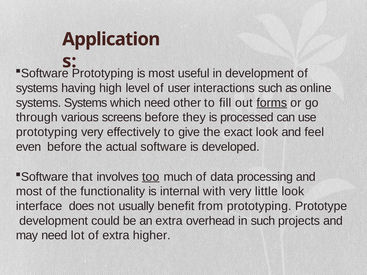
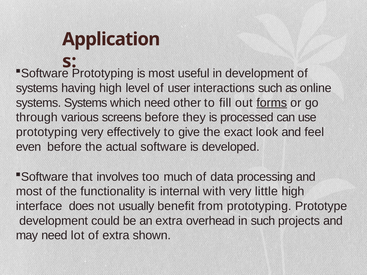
too underline: present -> none (151, 177)
little look: look -> high (293, 192)
higher: higher -> shown (152, 236)
